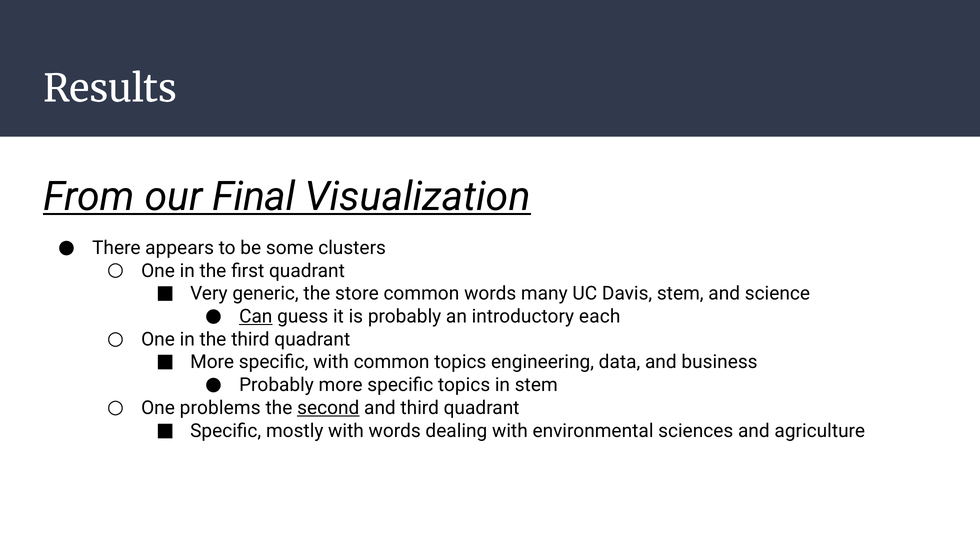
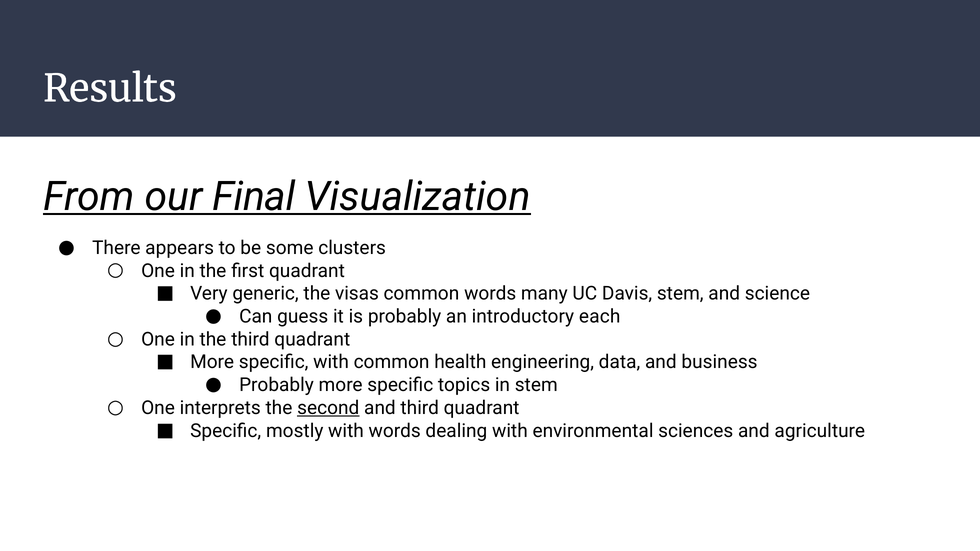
store: store -> visas (357, 294)
Can underline: present -> none (256, 317)
common topics: topics -> health (460, 362)
problems: problems -> interprets (220, 408)
